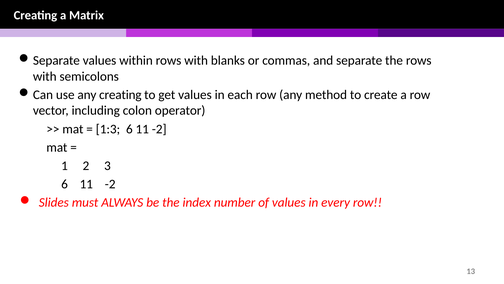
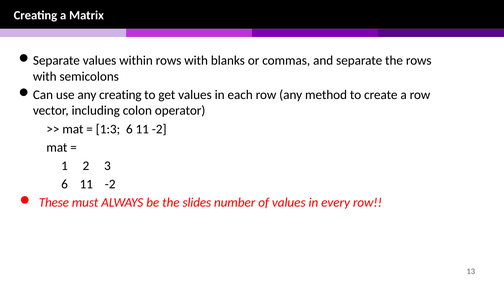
Slides: Slides -> These (54, 202)
index: index -> slides (197, 202)
